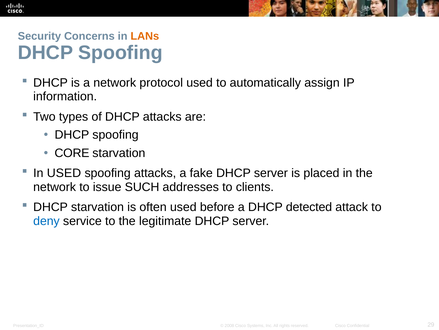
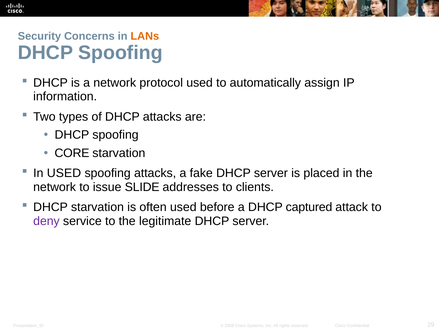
SUCH: SUCH -> SLIDE (142, 187)
detected: detected -> captured (309, 207)
deny colour: blue -> purple (46, 221)
